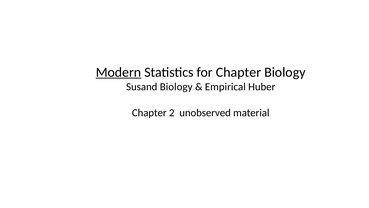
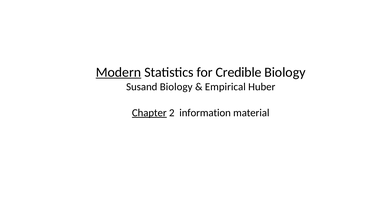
for Chapter: Chapter -> Credible (239, 72)
Chapter underline: none -> present (149, 112)
unobserved: unobserved -> information (205, 112)
